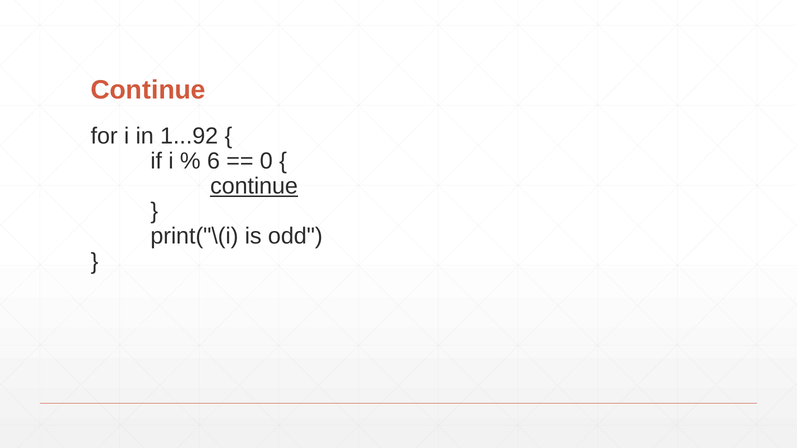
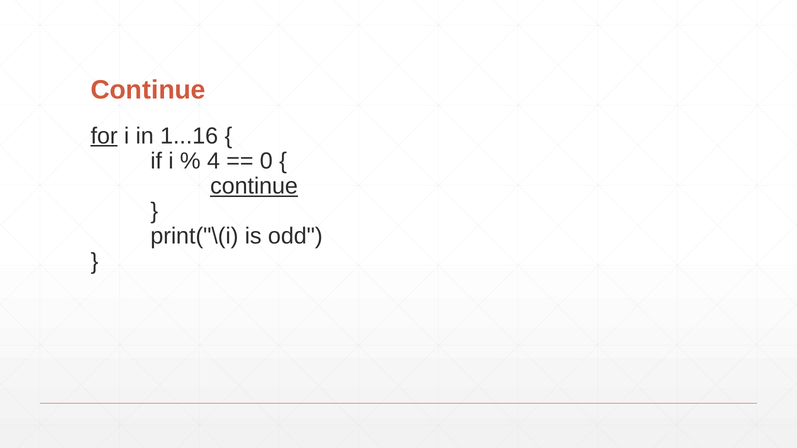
for underline: none -> present (104, 136)
1...92: 1...92 -> 1...16 (189, 136)
6: 6 -> 4 (213, 161)
